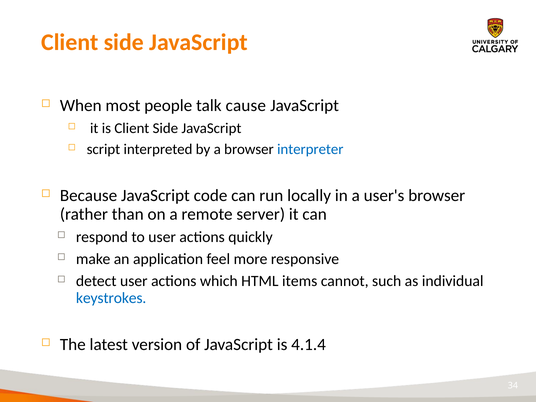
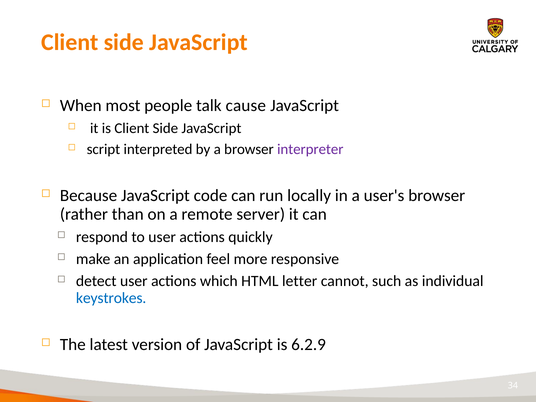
interpreter colour: blue -> purple (310, 149)
items: items -> letter (300, 281)
4.1.4: 4.1.4 -> 6.2.9 (309, 345)
